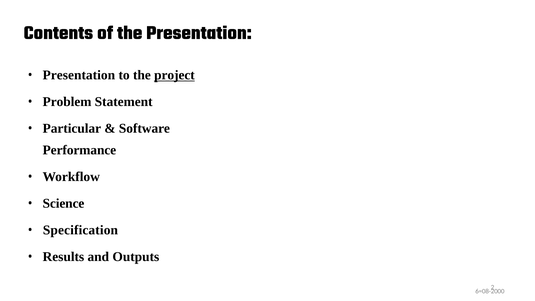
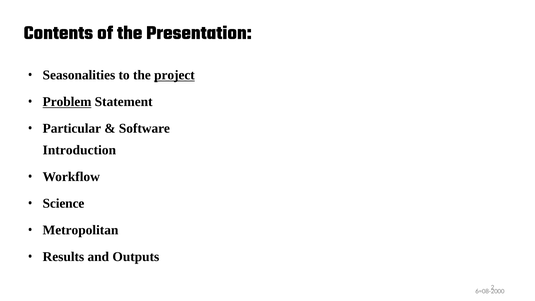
Presentation: Presentation -> Seasonalities (79, 75)
Problem underline: none -> present (67, 102)
Performance: Performance -> Introduction (79, 150)
Specification: Specification -> Metropolitan (81, 230)
